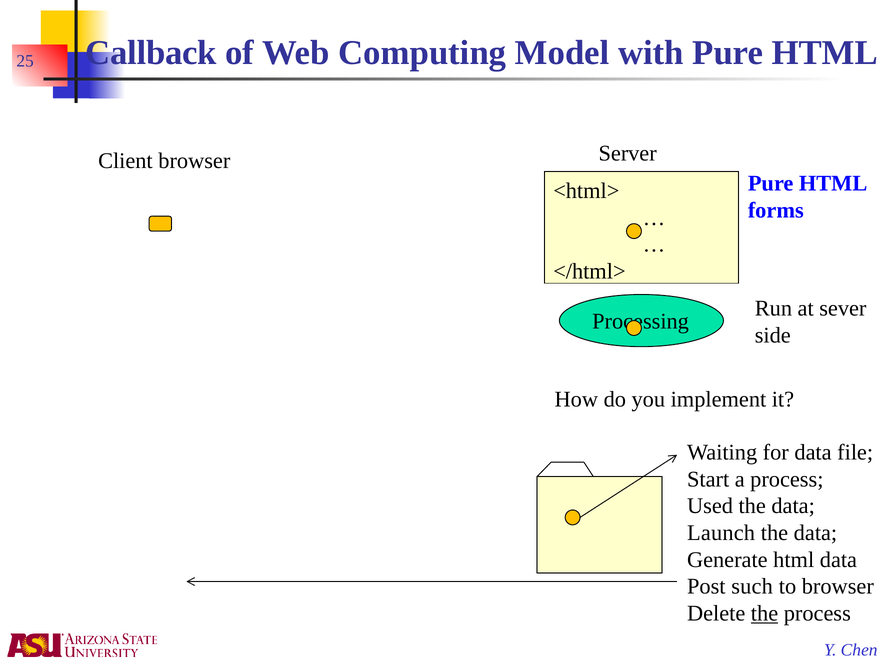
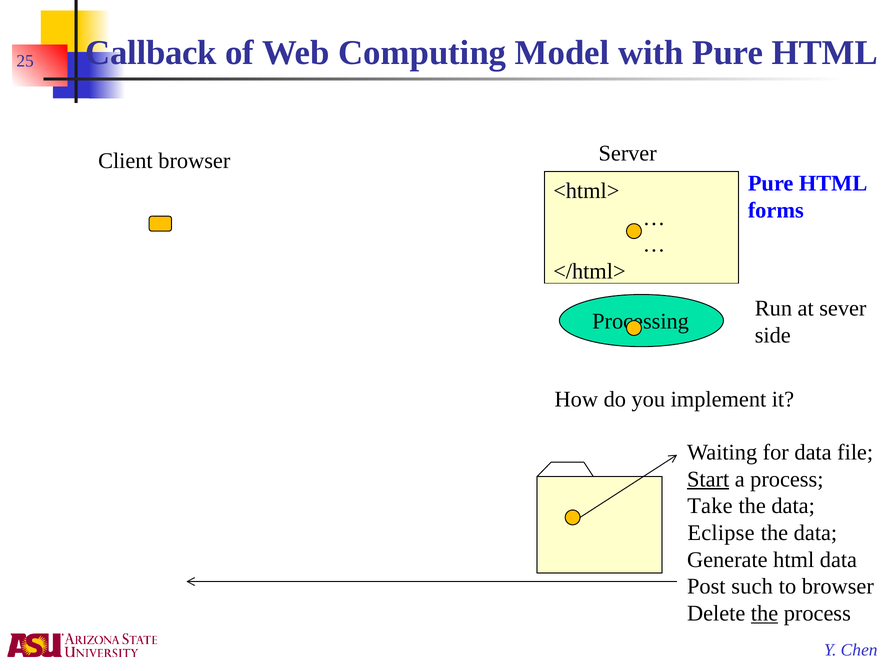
Start underline: none -> present (708, 479)
Used: Used -> Take (710, 506)
Launch: Launch -> Eclipse (721, 533)
